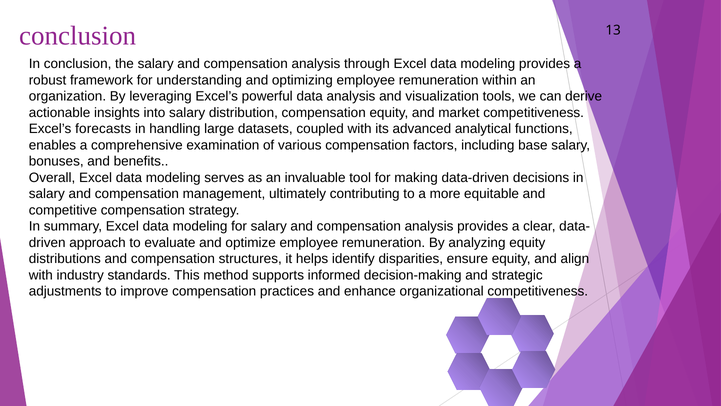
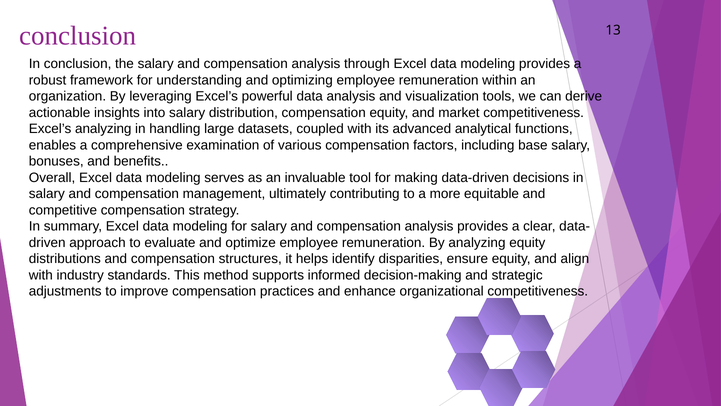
Excel’s forecasts: forecasts -> analyzing (103, 129)
